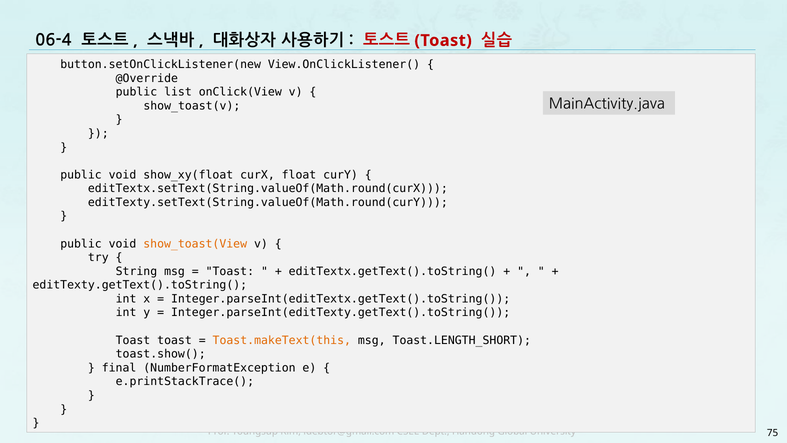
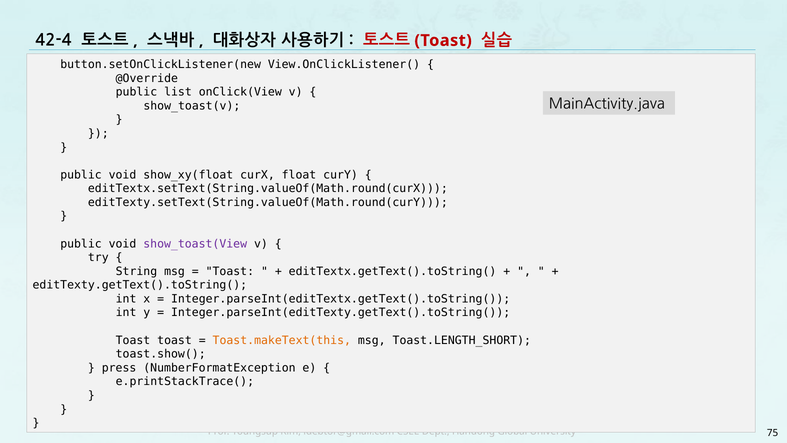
06-4: 06-4 -> 42-4 (53, 40)
show_toast(View colour: orange -> purple (195, 244)
final: final -> press (119, 368)
